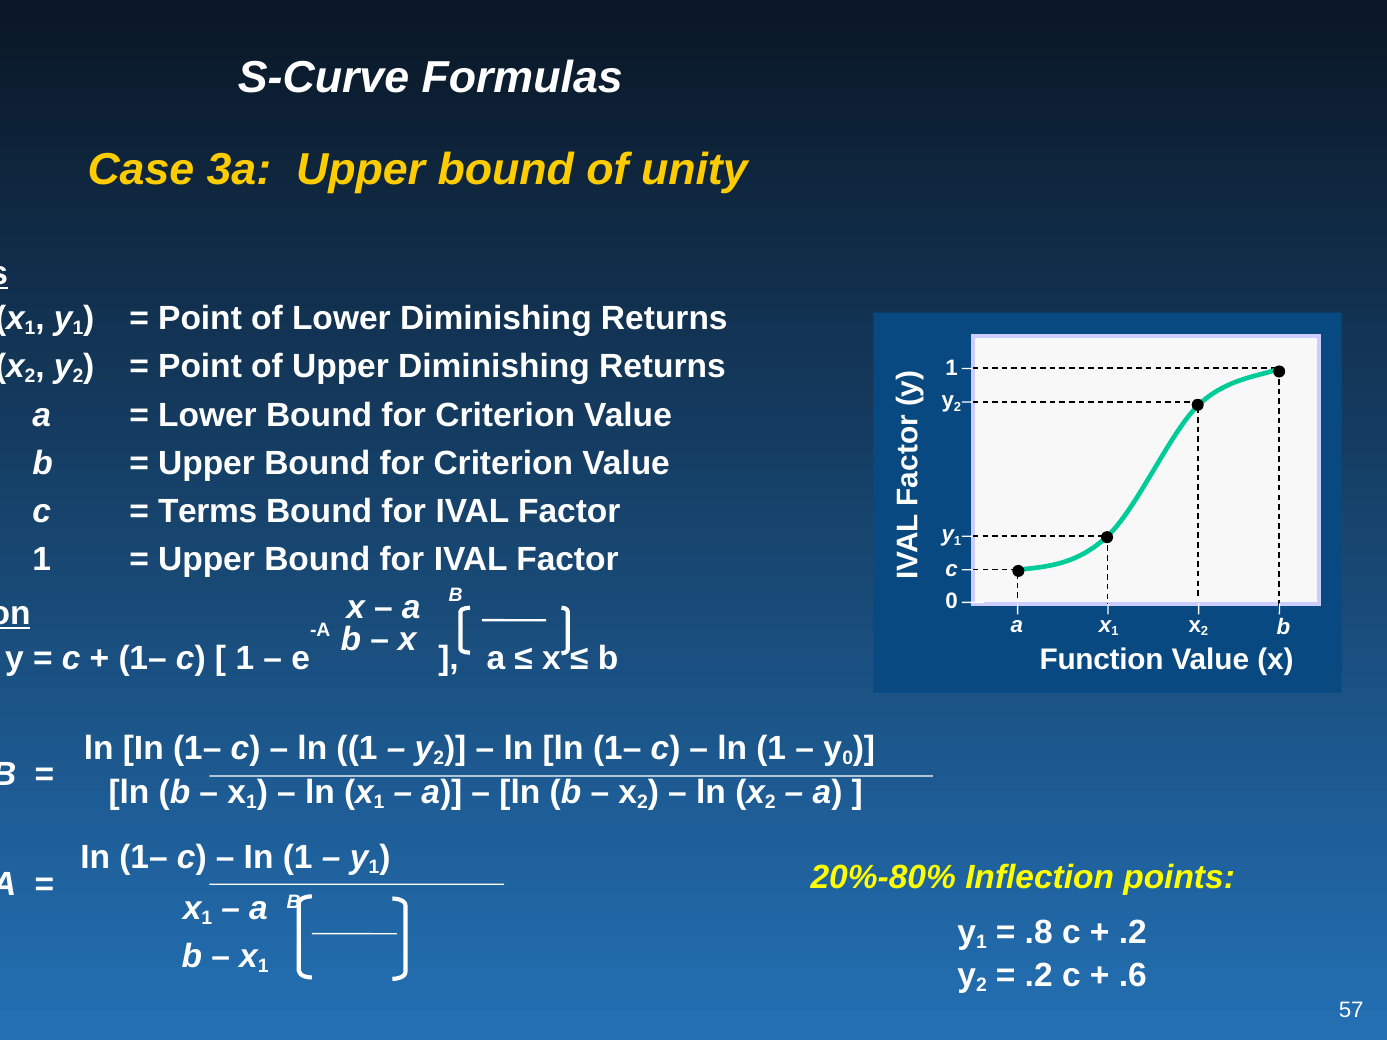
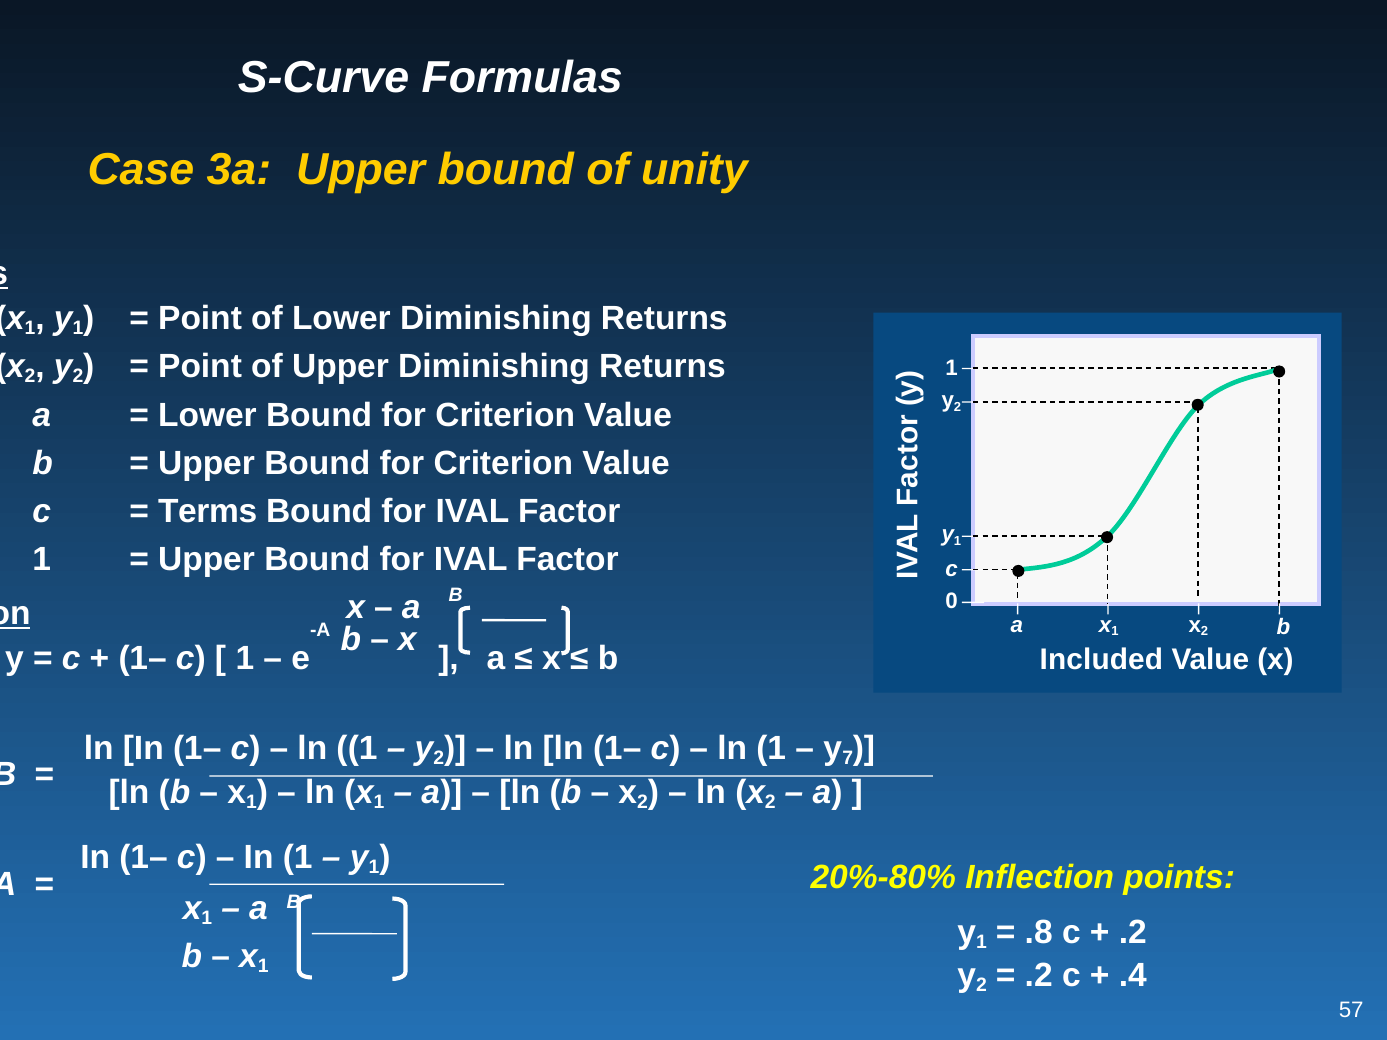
Function: Function -> Included (1101, 659)
y 0: 0 -> 7 (848, 758)
.6: .6 -> .4 (1133, 975)
